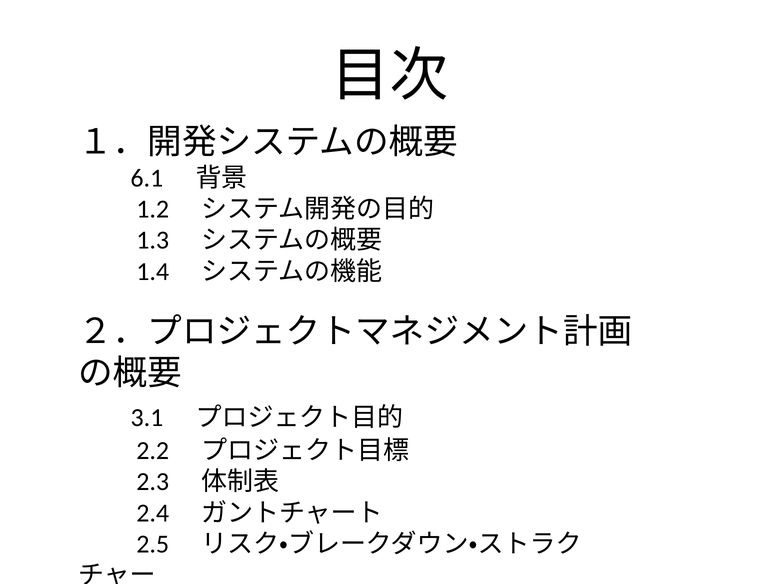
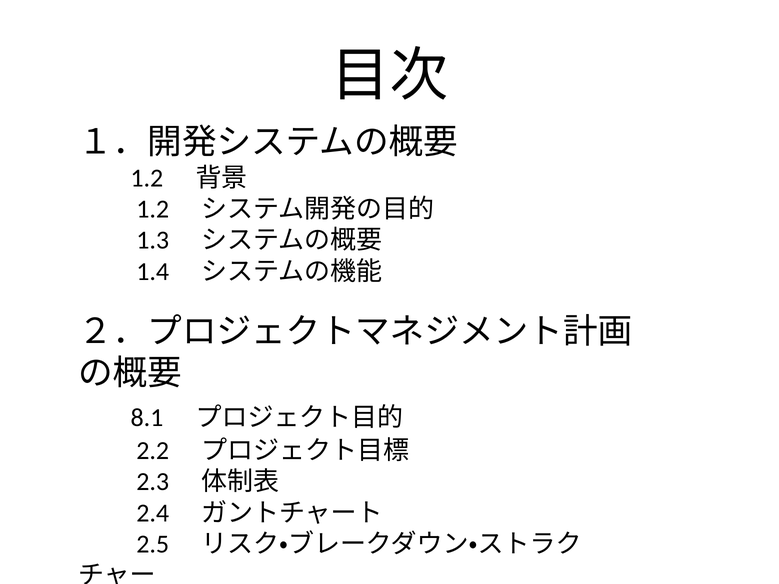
6.1: 6.1 -> 1.2 (147, 178)
3.1: 3.1 -> 8.1 (147, 418)
